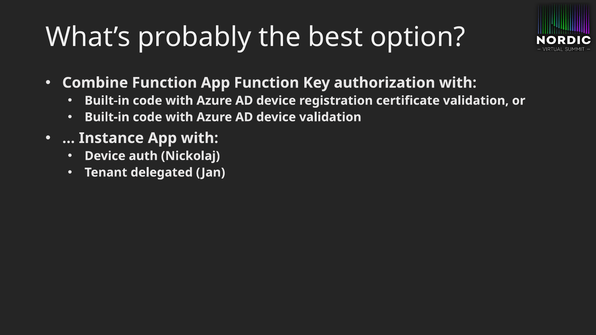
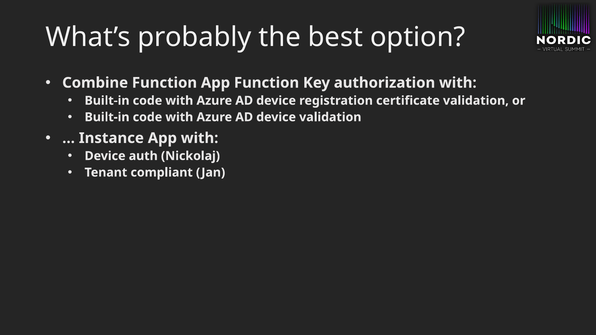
delegated: delegated -> compliant (162, 173)
